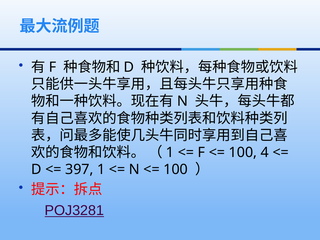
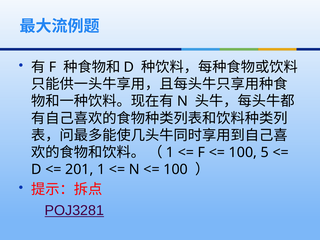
4: 4 -> 5 (265, 152)
397: 397 -> 201 (79, 170)
